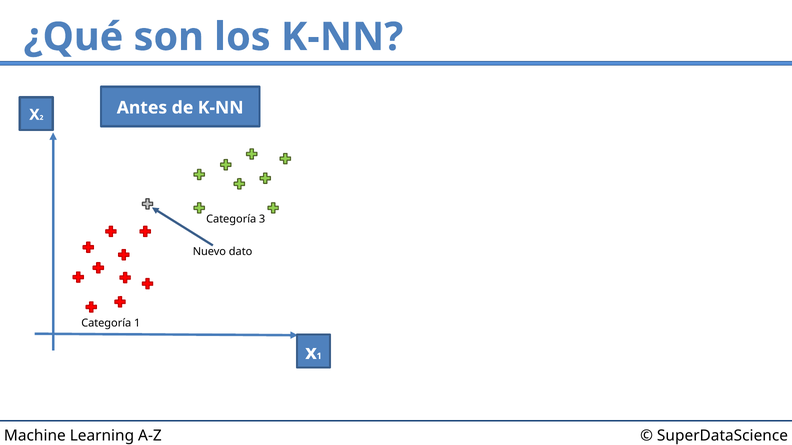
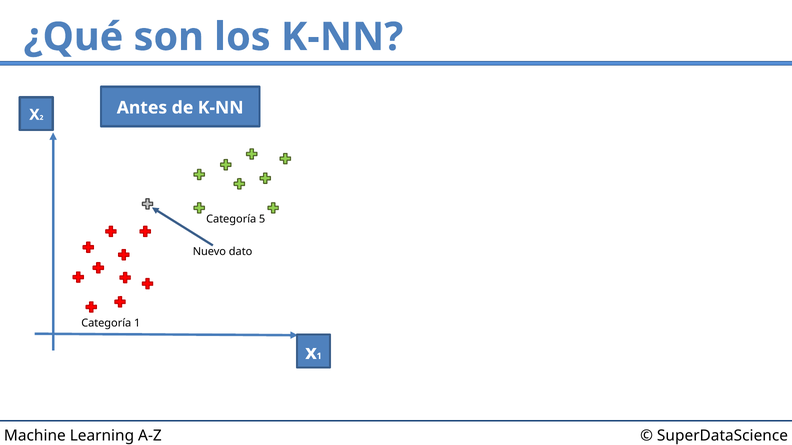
3: 3 -> 5 (262, 219)
